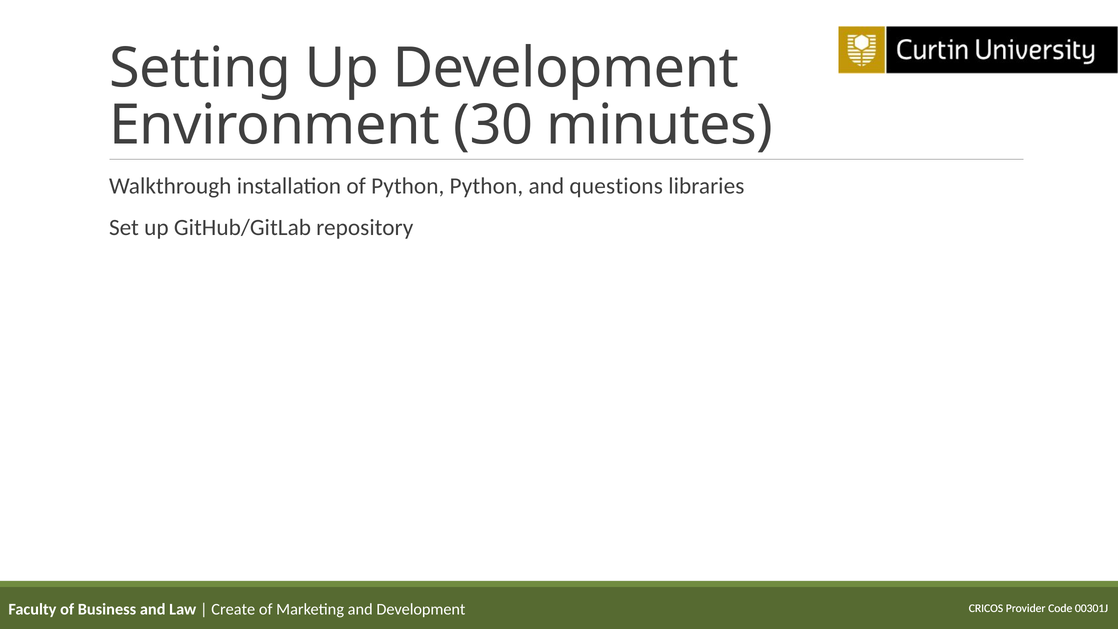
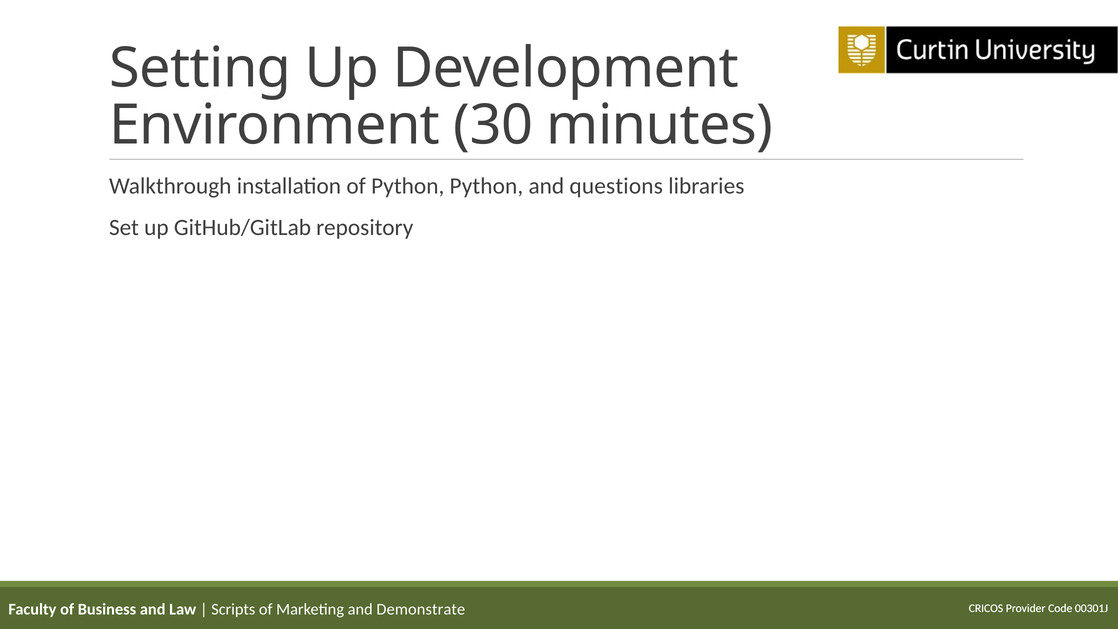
Create: Create -> Scripts (233, 609)
and Development: Development -> Demonstrate (421, 609)
